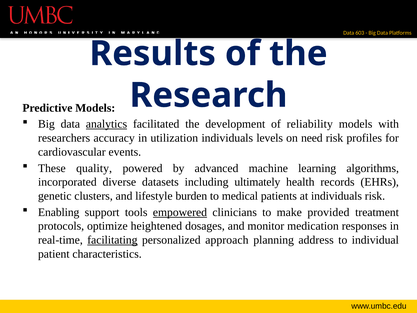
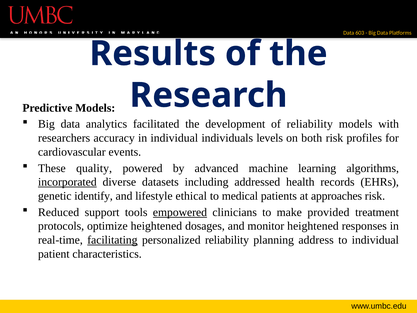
analytics underline: present -> none (106, 124)
in utilization: utilization -> individual (174, 138)
need: need -> both (312, 138)
incorporated underline: none -> present (67, 182)
ultimately: ultimately -> addressed (257, 182)
clusters: clusters -> identify (94, 196)
burden: burden -> ethical (191, 196)
at individuals: individuals -> approaches (337, 196)
Enabling: Enabling -> Reduced (59, 212)
monitor medication: medication -> heightened (313, 226)
personalized approach: approach -> reliability (227, 240)
